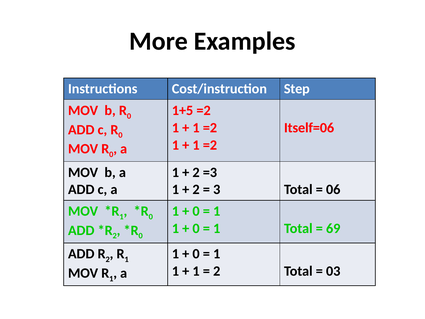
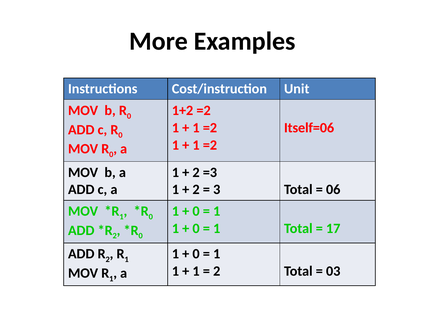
Step: Step -> Unit (297, 89)
1+5: 1+5 -> 1+2 (183, 110)
69: 69 -> 17 (333, 228)
